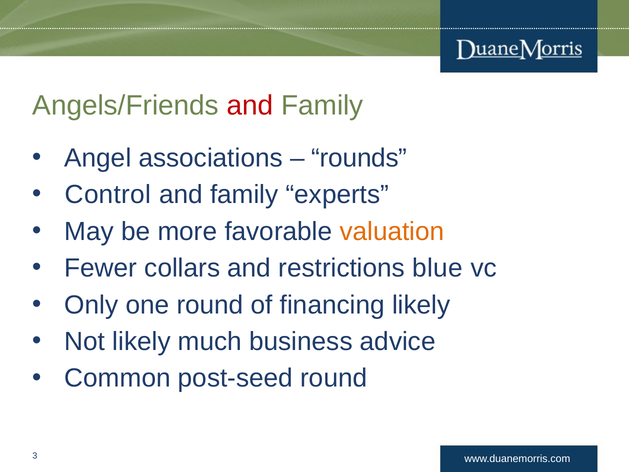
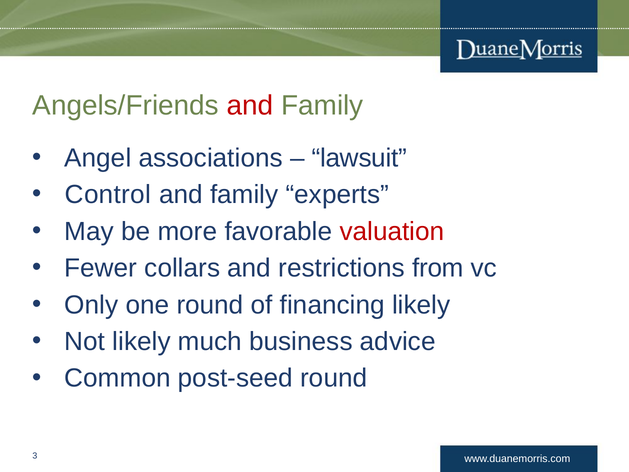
rounds: rounds -> lawsuit (359, 158)
valuation colour: orange -> red (392, 231)
blue: blue -> from (438, 268)
